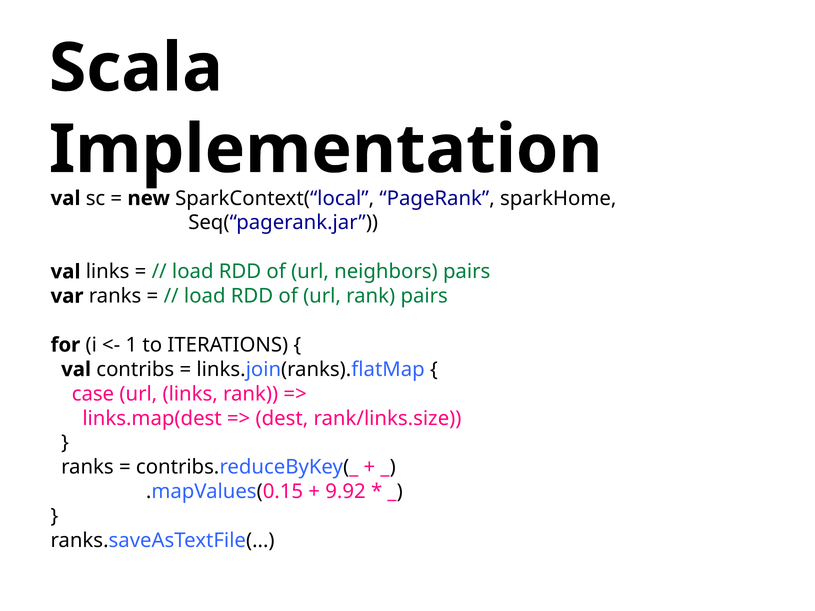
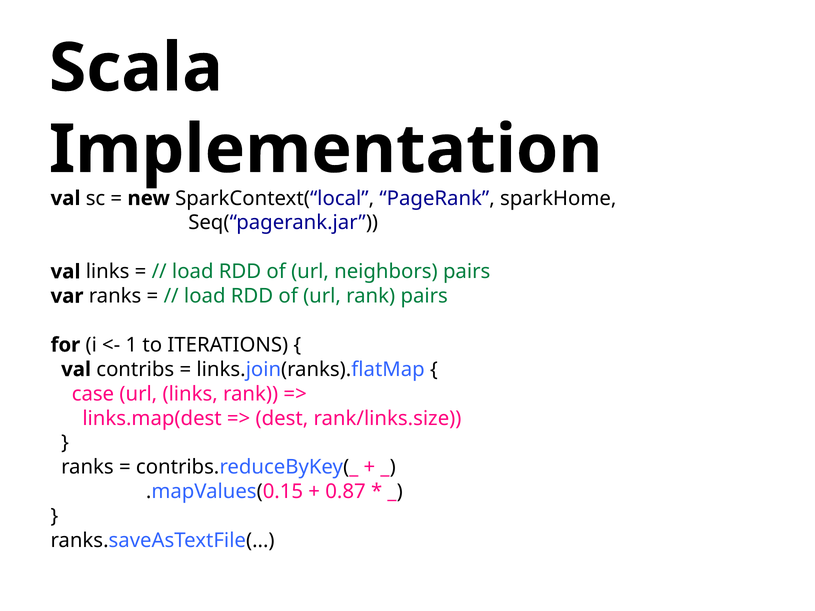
9.92: 9.92 -> 0.87 (346, 492)
